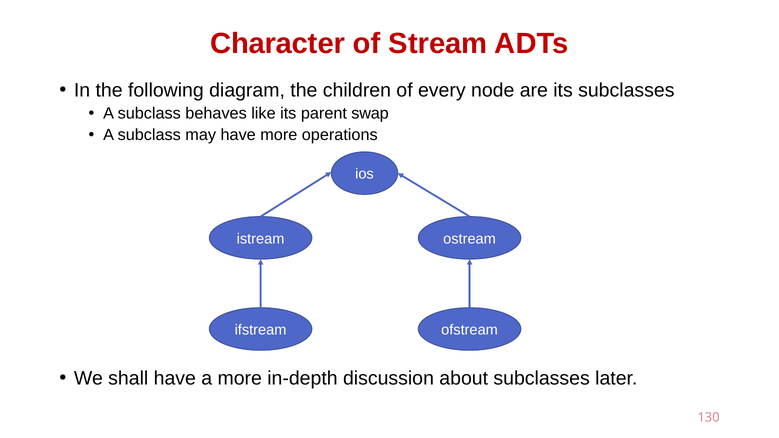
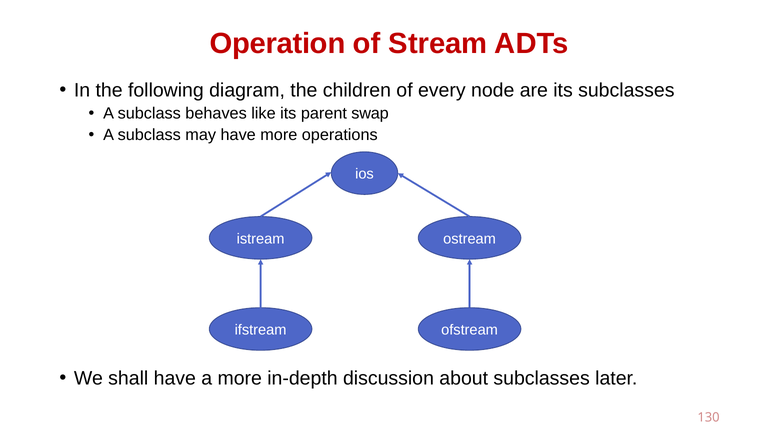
Character: Character -> Operation (278, 44)
